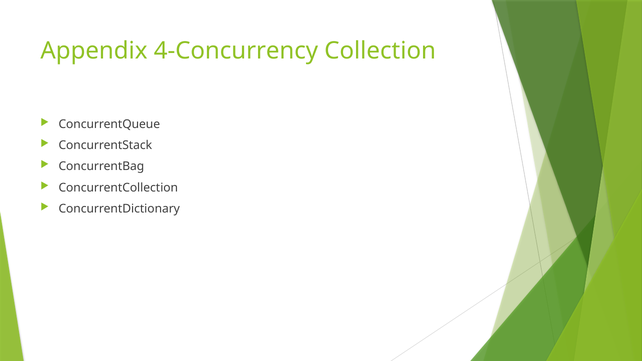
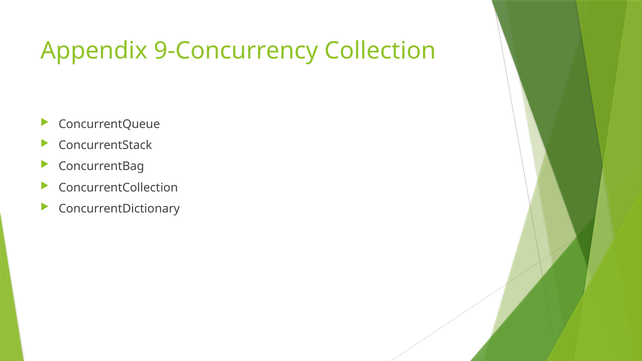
4-Concurrency: 4-Concurrency -> 9-Concurrency (236, 51)
